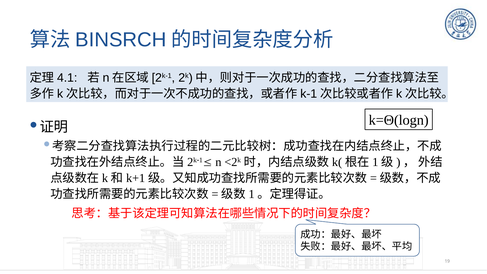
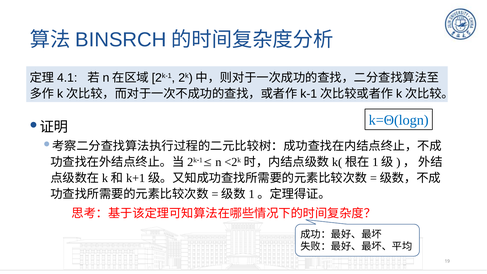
k=Θ(logn colour: black -> blue (399, 120)
